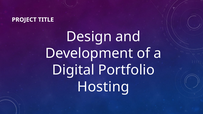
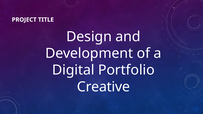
Hosting: Hosting -> Creative (103, 87)
